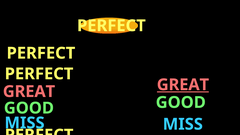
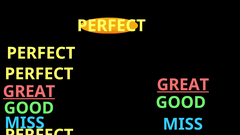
GREAT underline: none -> present (29, 92)
